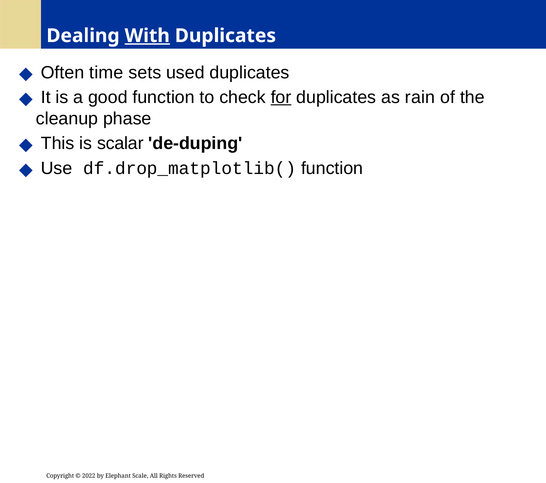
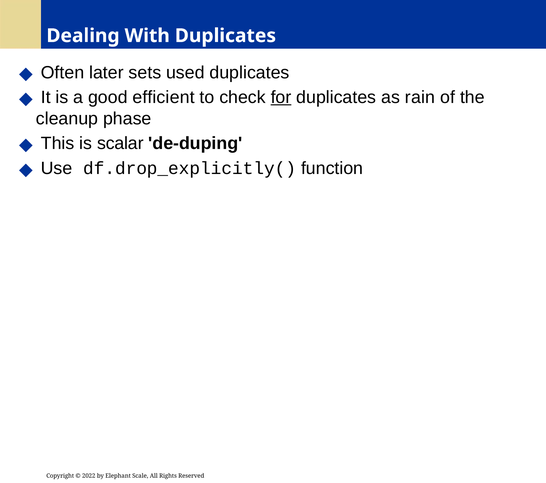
With underline: present -> none (147, 36)
time: time -> later (106, 73)
good function: function -> efficient (164, 97)
df.drop_matplotlib(: df.drop_matplotlib( -> df.drop_explicitly( (190, 168)
